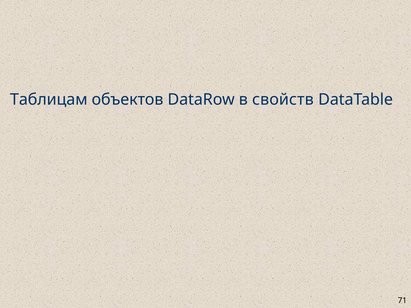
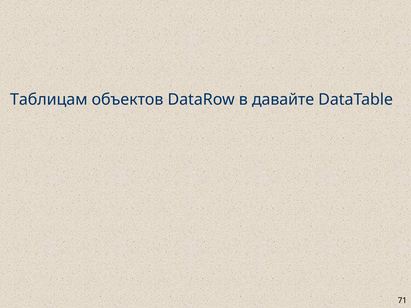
свойств: свойств -> давайте (283, 100)
